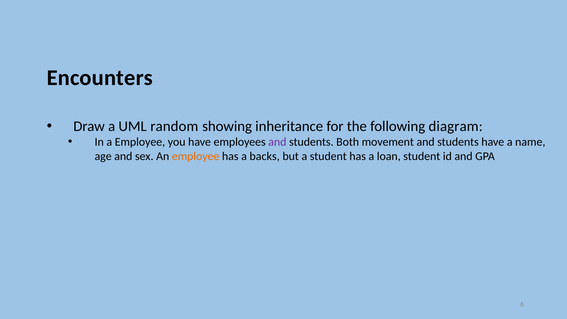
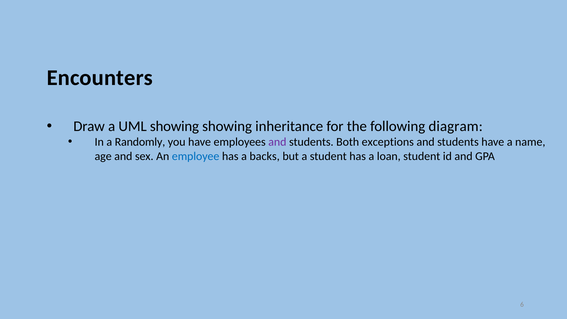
UML random: random -> showing (175, 126)
a Employee: Employee -> Randomly (140, 142)
movement: movement -> exceptions (388, 142)
employee colour: orange -> blue (196, 156)
